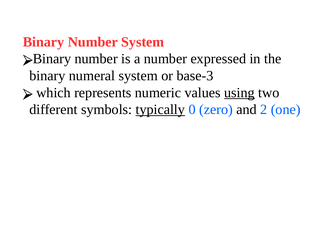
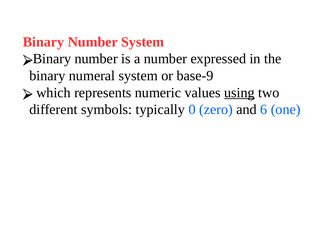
base-3: base-3 -> base-9 (195, 76)
typically underline: present -> none (160, 110)
2: 2 -> 6 (264, 110)
